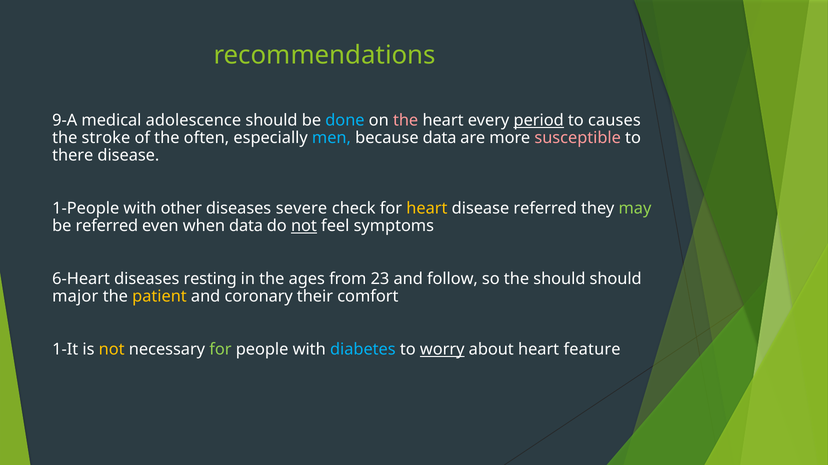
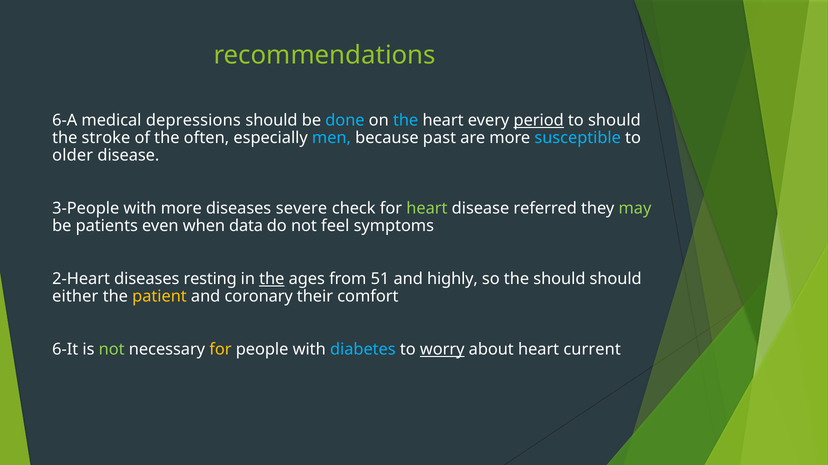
9-A: 9-A -> 6-A (65, 120)
adolescence: adolescence -> depressions (193, 120)
the colour: pink -> light blue (406, 120)
to causes: causes -> should (614, 120)
because data: data -> past (439, 138)
susceptible colour: pink -> light blue (578, 138)
there: there -> older (73, 156)
1-People: 1-People -> 3-People (86, 209)
with other: other -> more (181, 209)
heart colour: yellow -> light green (427, 209)
be referred: referred -> patients (107, 226)
not underline: present -> none (304, 226)
6-Heart: 6-Heart -> 2-Heart (81, 279)
the underline: none -> present (272, 279)
23: 23 -> 51 (380, 279)
follow: follow -> highly (452, 279)
major: major -> either (75, 297)
1-It: 1-It -> 6-It (65, 350)
not colour: yellow -> light green (112, 350)
for colour: light green -> yellow (220, 350)
feature: feature -> current (592, 350)
